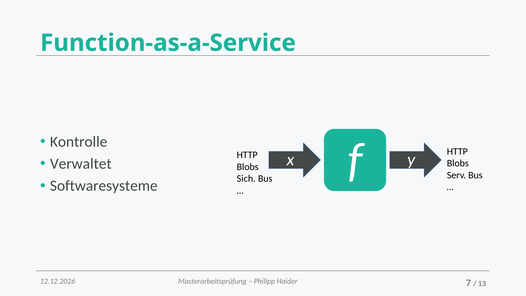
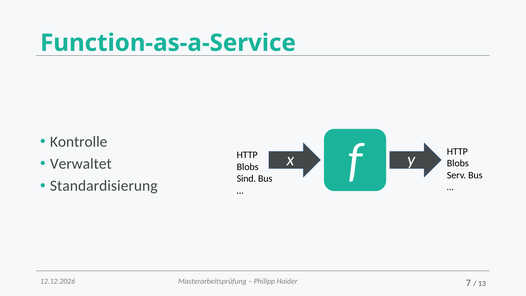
Sich: Sich -> Sind (246, 179)
Softwaresysteme: Softwaresysteme -> Standardisierung (104, 186)
